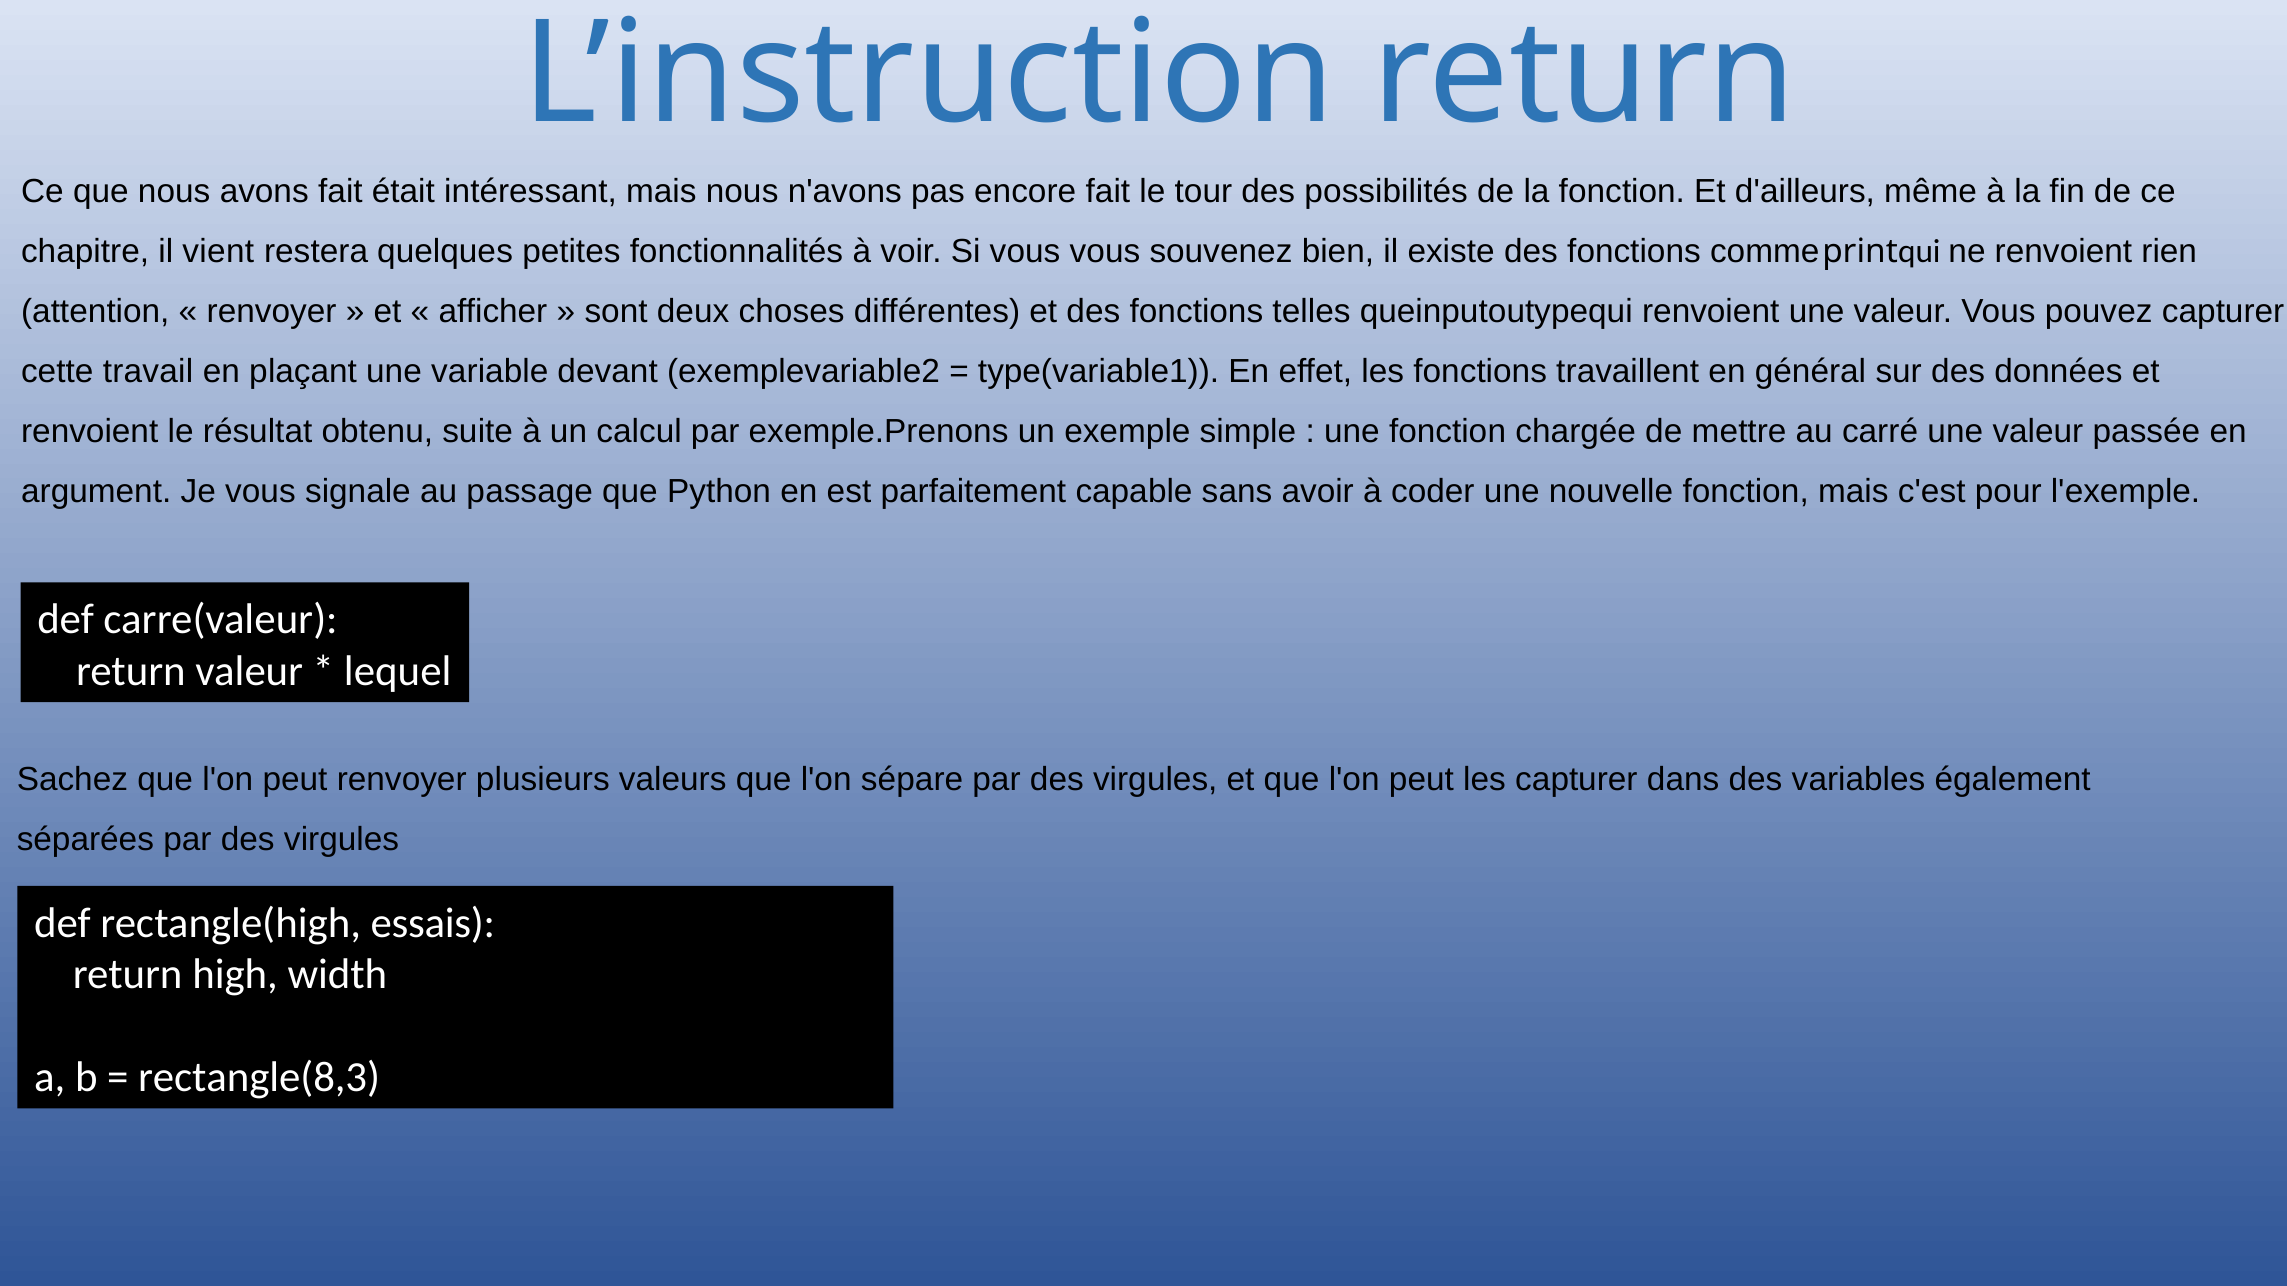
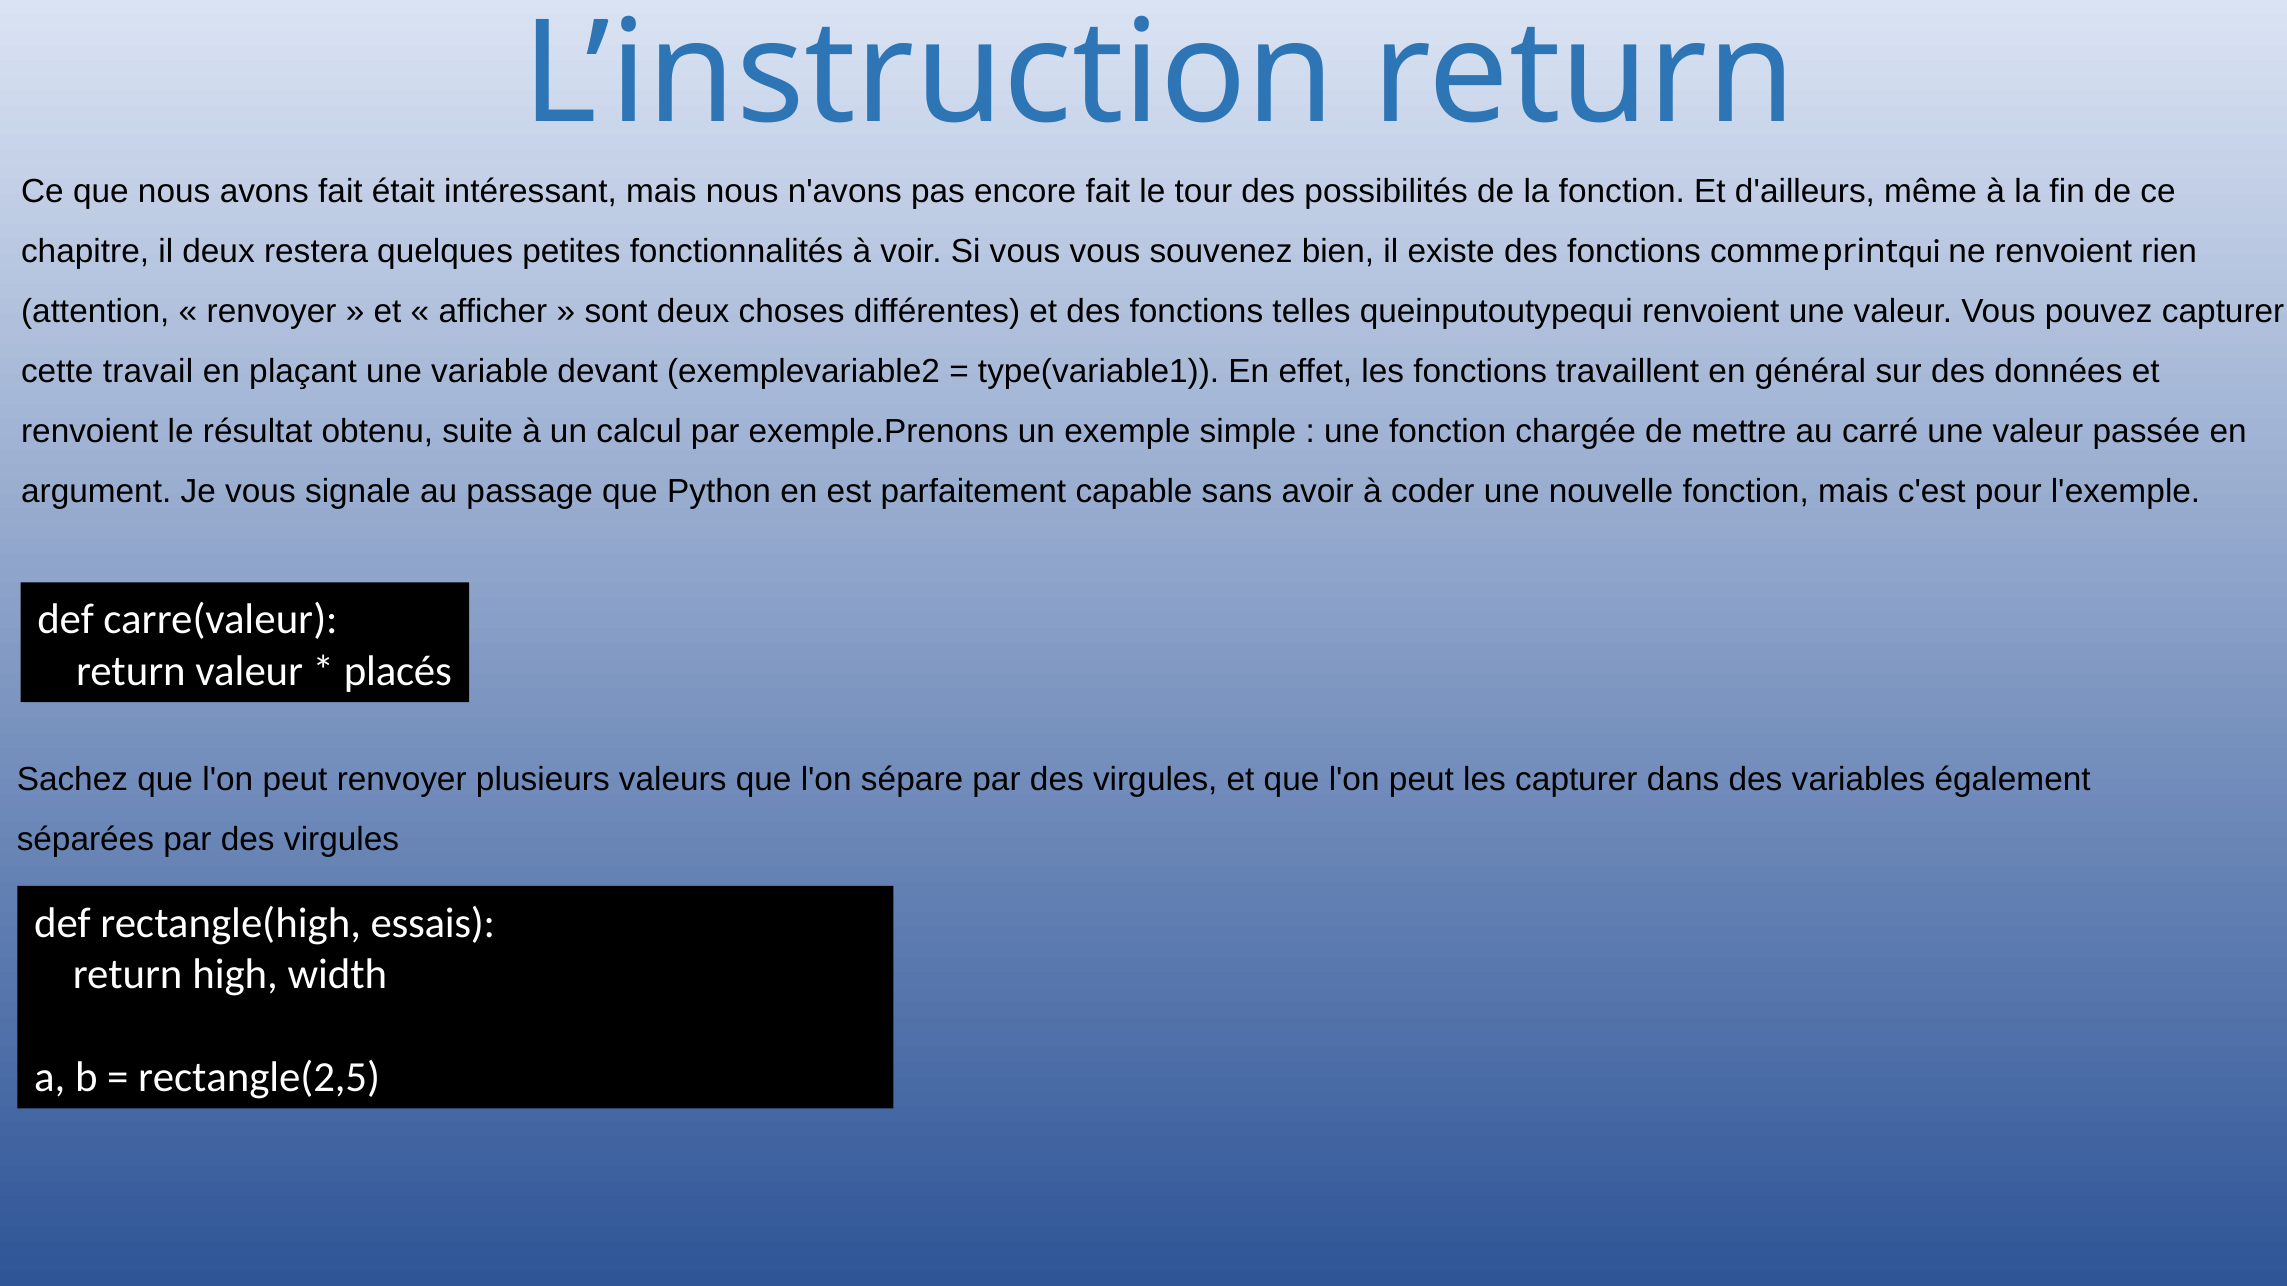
il vient: vient -> deux (219, 251)
lequel: lequel -> placés (398, 671)
rectangle(8,3: rectangle(8,3 -> rectangle(2,5 (259, 1078)
